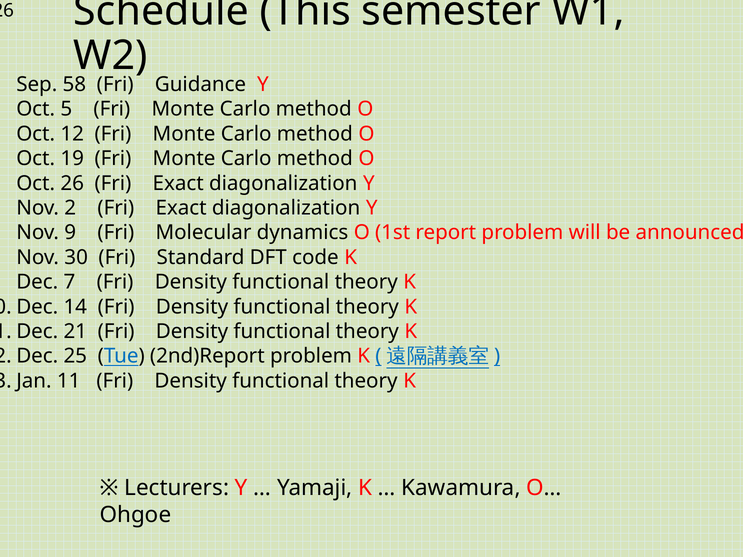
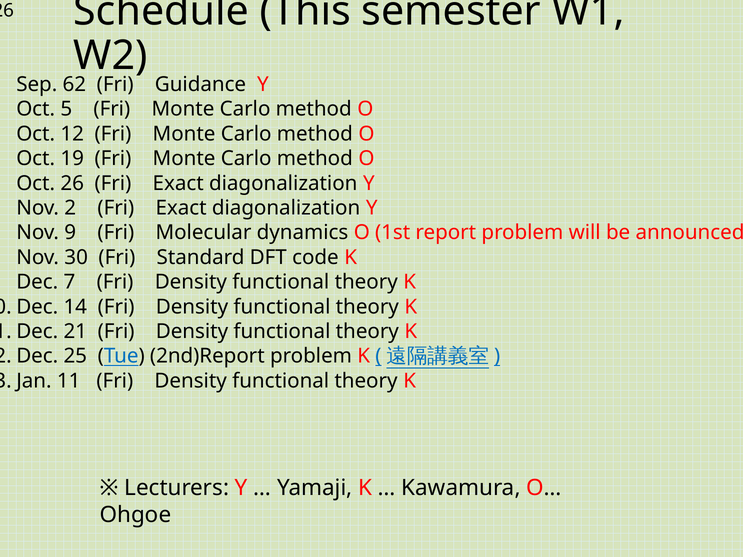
58: 58 -> 62 (74, 85)
